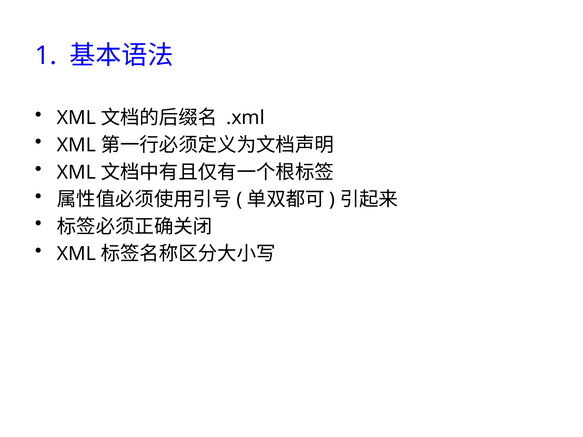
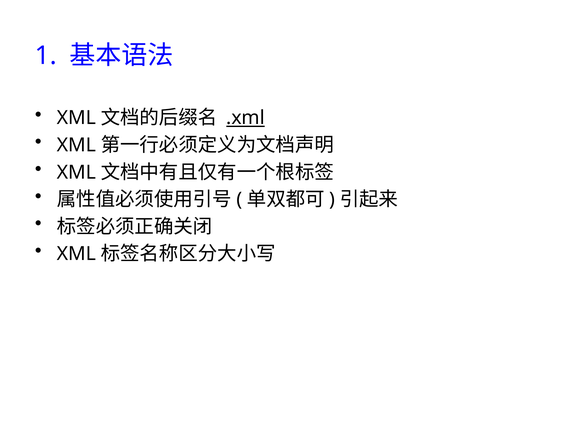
.xml underline: none -> present (246, 118)
